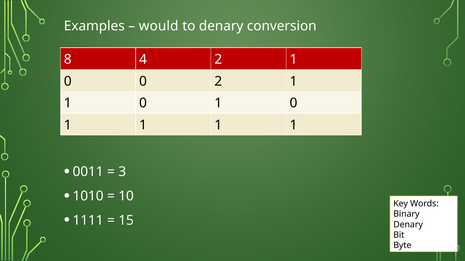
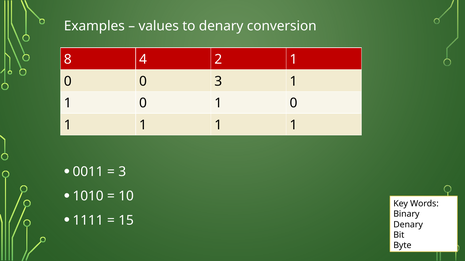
would: would -> values (159, 26)
0 2: 2 -> 3 (218, 81)
